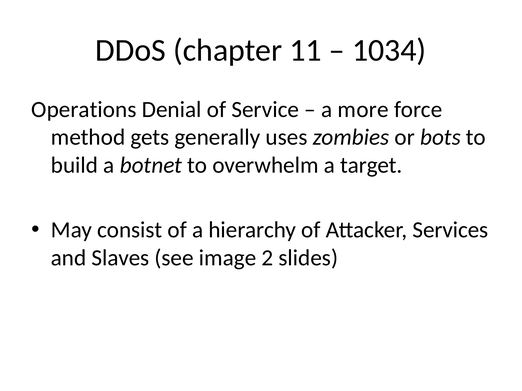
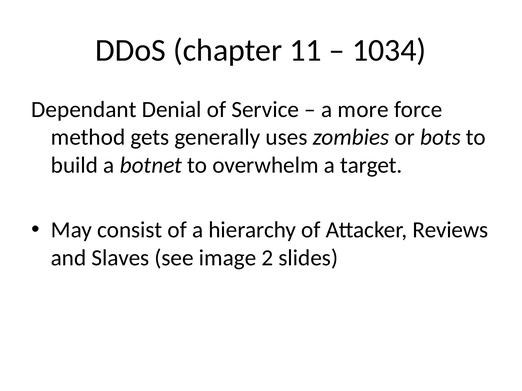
Operations: Operations -> Dependant (84, 110)
Services: Services -> Reviews (450, 230)
